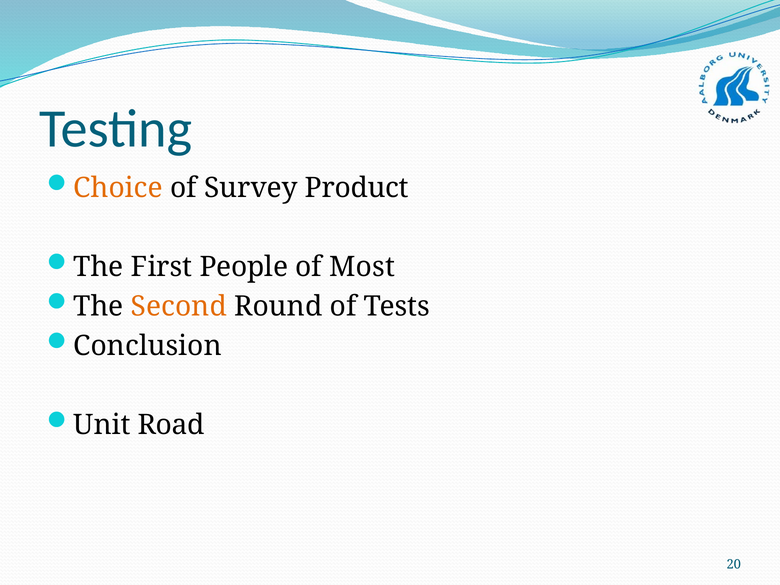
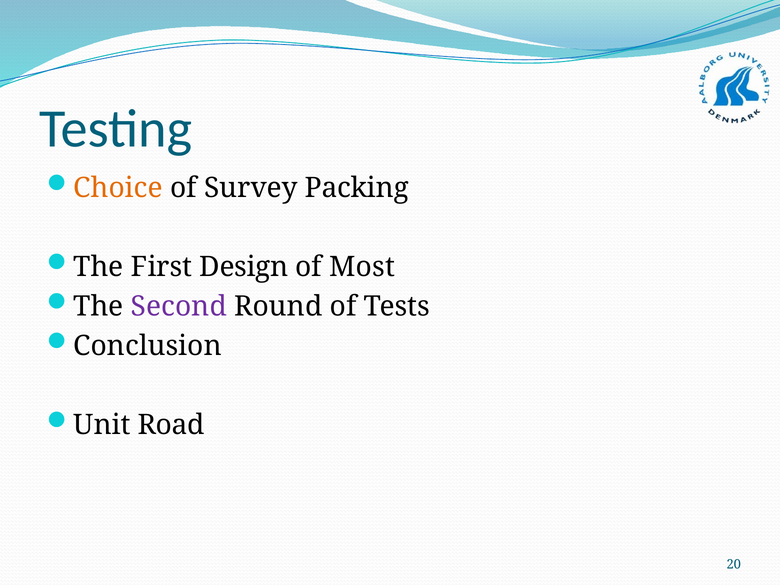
Product: Product -> Packing (357, 188)
People: People -> Design (244, 267)
Second colour: orange -> purple (179, 306)
